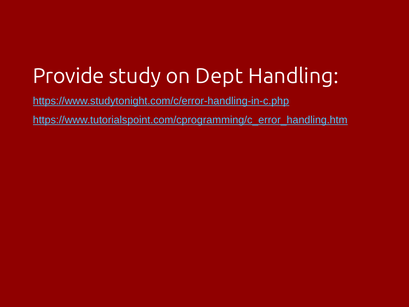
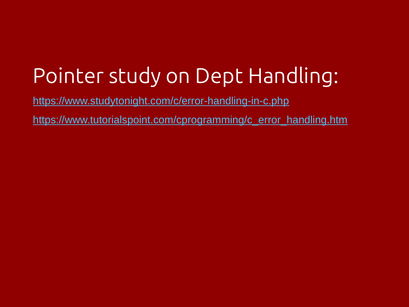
Provide: Provide -> Pointer (68, 76)
